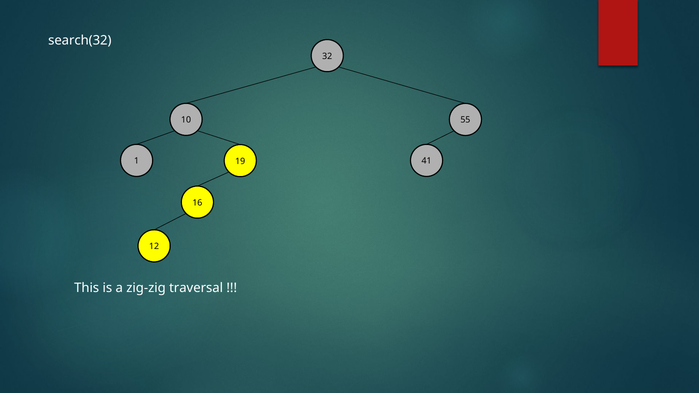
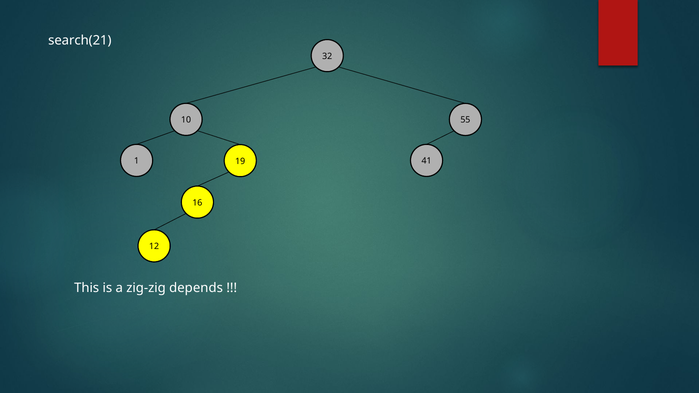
search(32: search(32 -> search(21 (80, 40)
traversal: traversal -> depends (196, 288)
